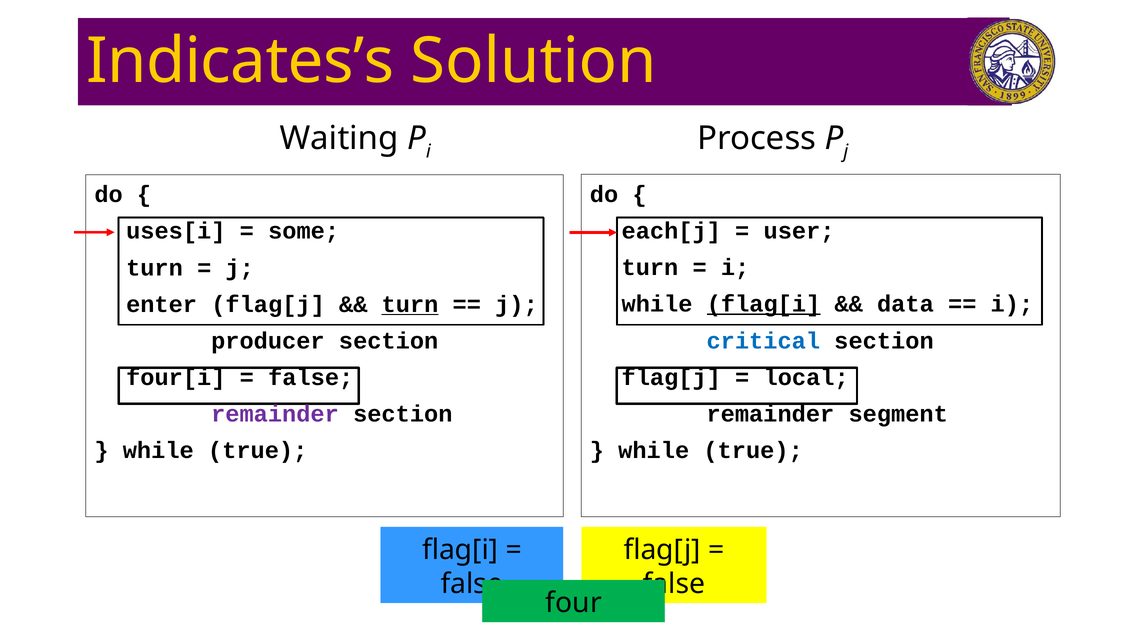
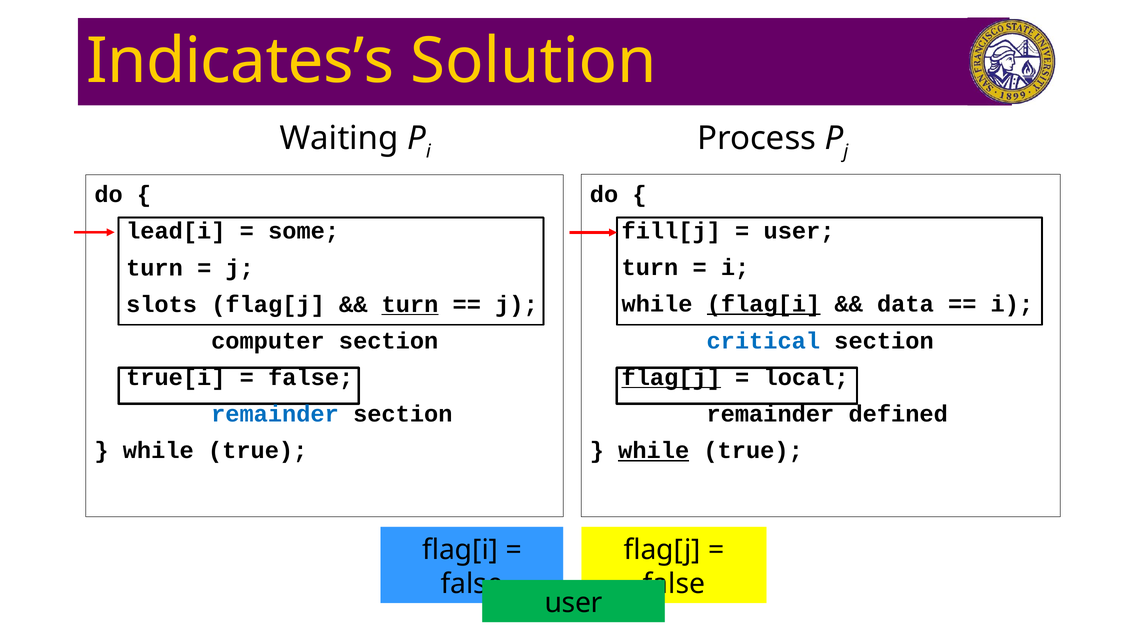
each[j: each[j -> fill[j (671, 231)
uses[i: uses[i -> lead[i (176, 231)
enter: enter -> slots (162, 305)
producer: producer -> computer (268, 341)
flag[j underline: none -> present (671, 377)
four[i: four[i -> true[i (176, 378)
segment: segment -> defined (898, 414)
remainder colour: purple -> blue (275, 414)
while underline: none -> present (654, 451)
four: four -> user (574, 603)
